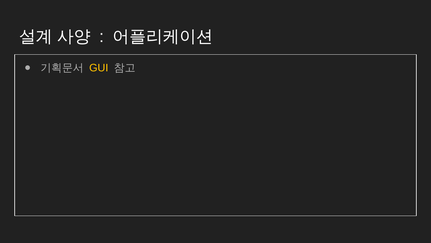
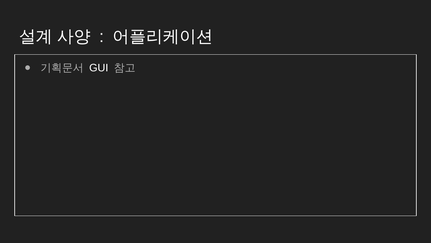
GUI colour: yellow -> white (99, 68)
